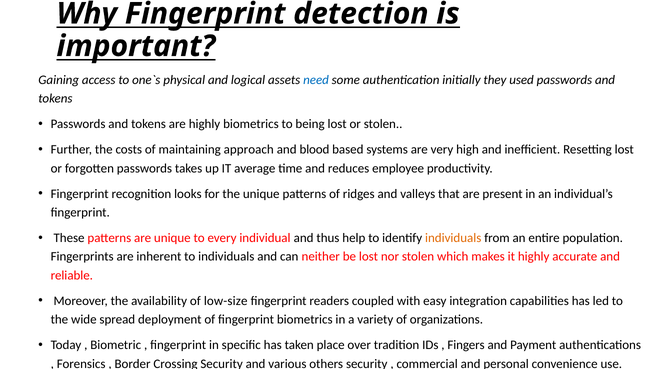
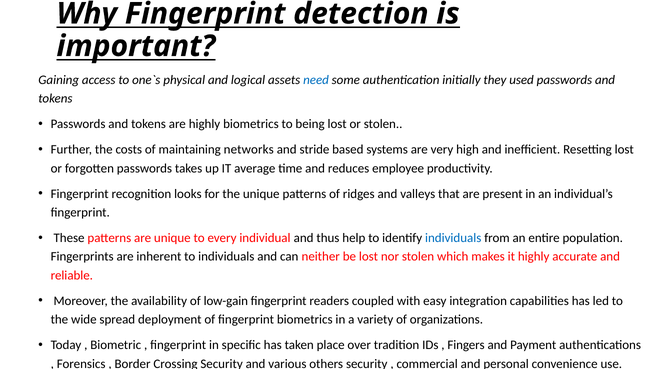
approach: approach -> networks (249, 150)
blood: blood -> stride (314, 150)
individuals colour: orange -> blue (453, 238)
low-size: low-size -> low-gain (226, 301)
